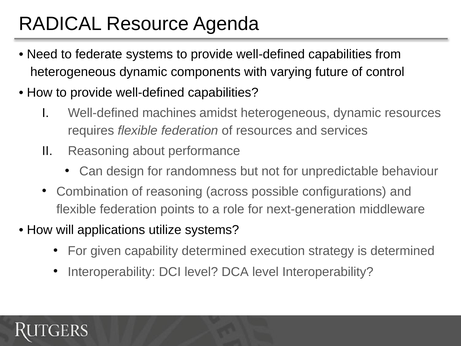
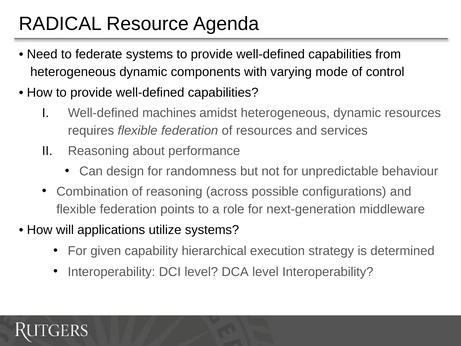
future: future -> mode (332, 72)
capability determined: determined -> hierarchical (214, 251)
